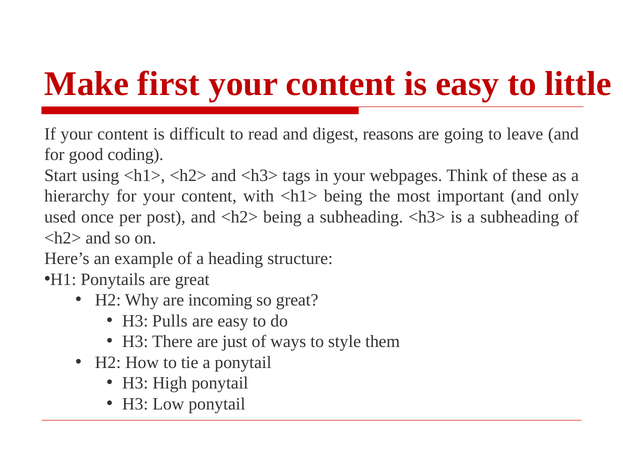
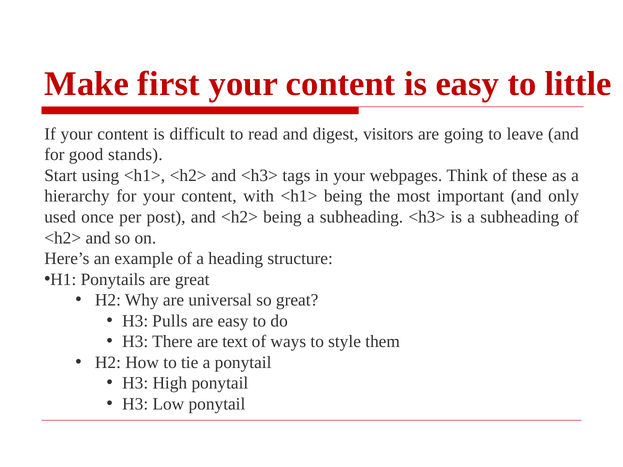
reasons: reasons -> visitors (388, 134)
coding: coding -> stands (135, 155)
incoming: incoming -> universal (220, 300)
just: just -> text (235, 342)
